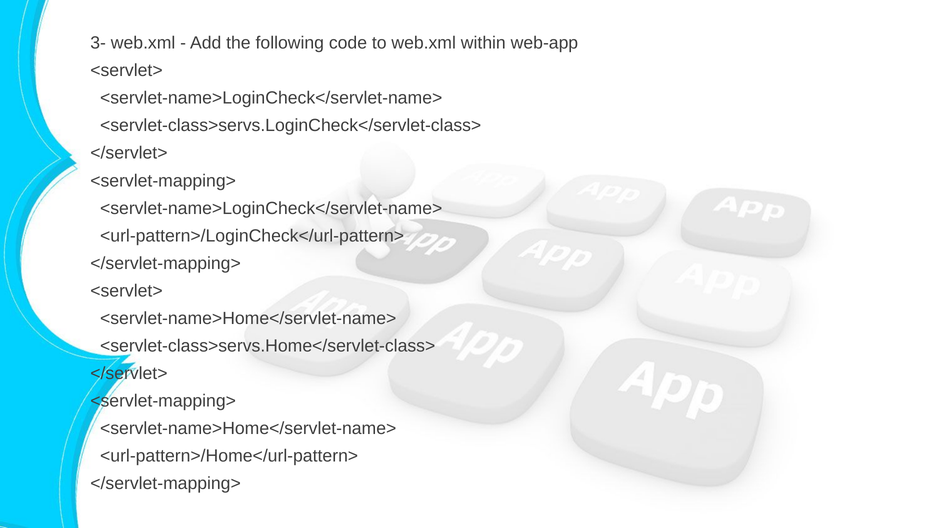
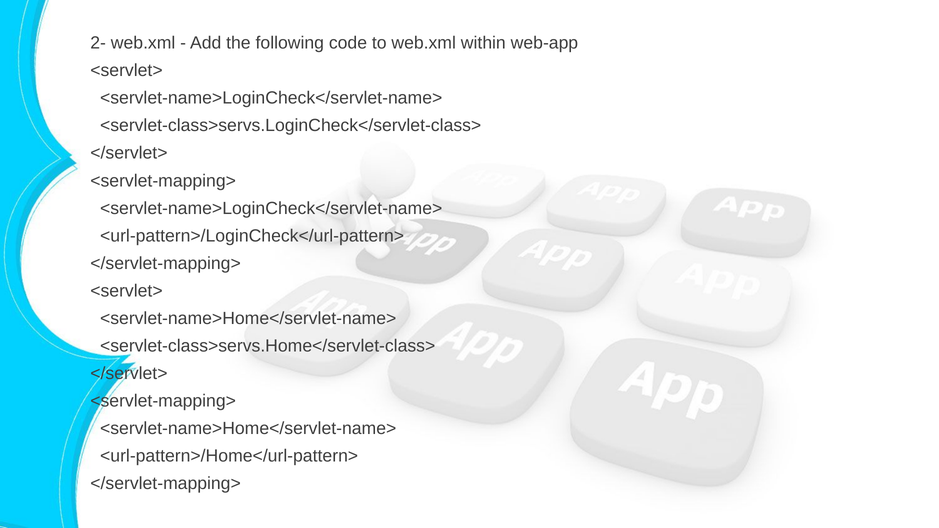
3-: 3- -> 2- (98, 43)
